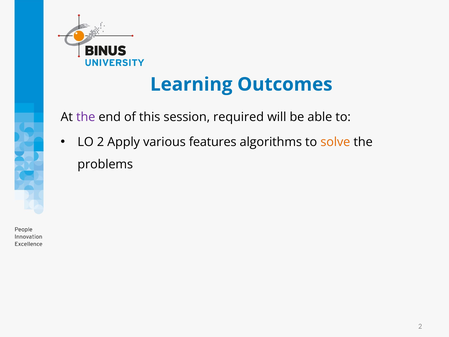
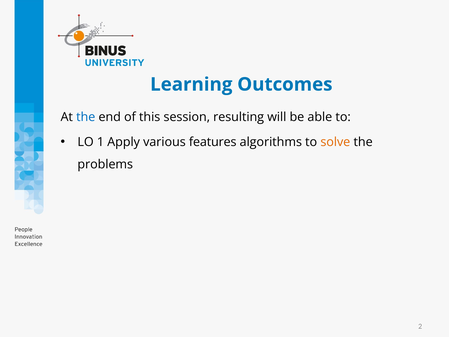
the colour: purple -> blue (86, 117)
required: required -> resulting (239, 117)
LO 2: 2 -> 1 (100, 142)
